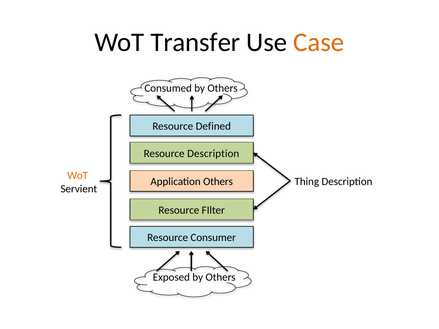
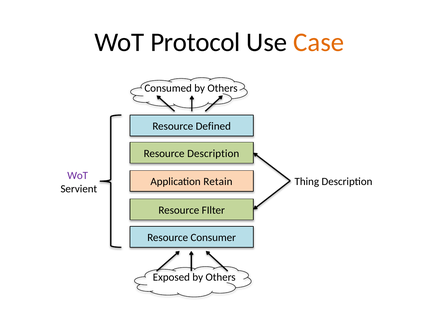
Transfer: Transfer -> Protocol (195, 42)
WoT colour: orange -> purple (78, 176)
Application Others: Others -> Retain (218, 182)
